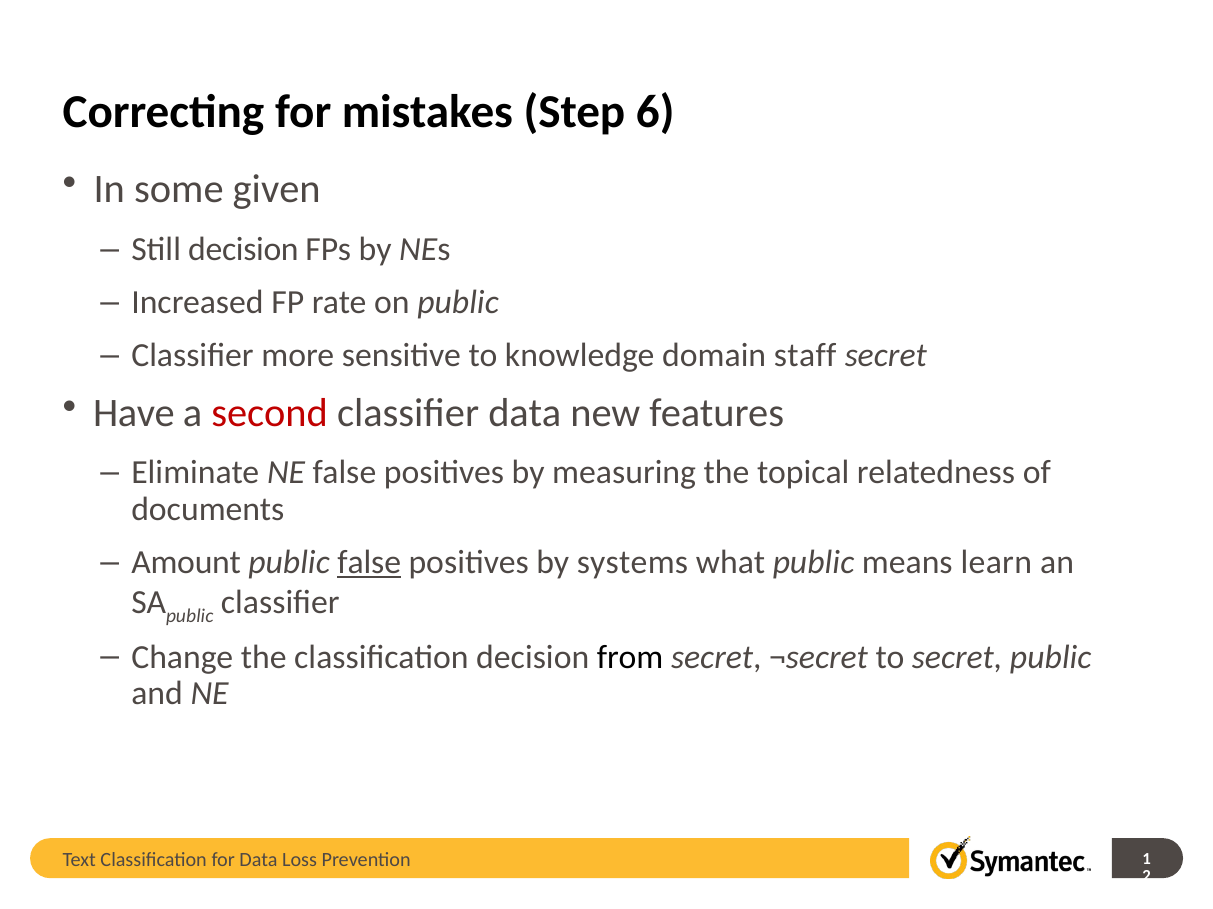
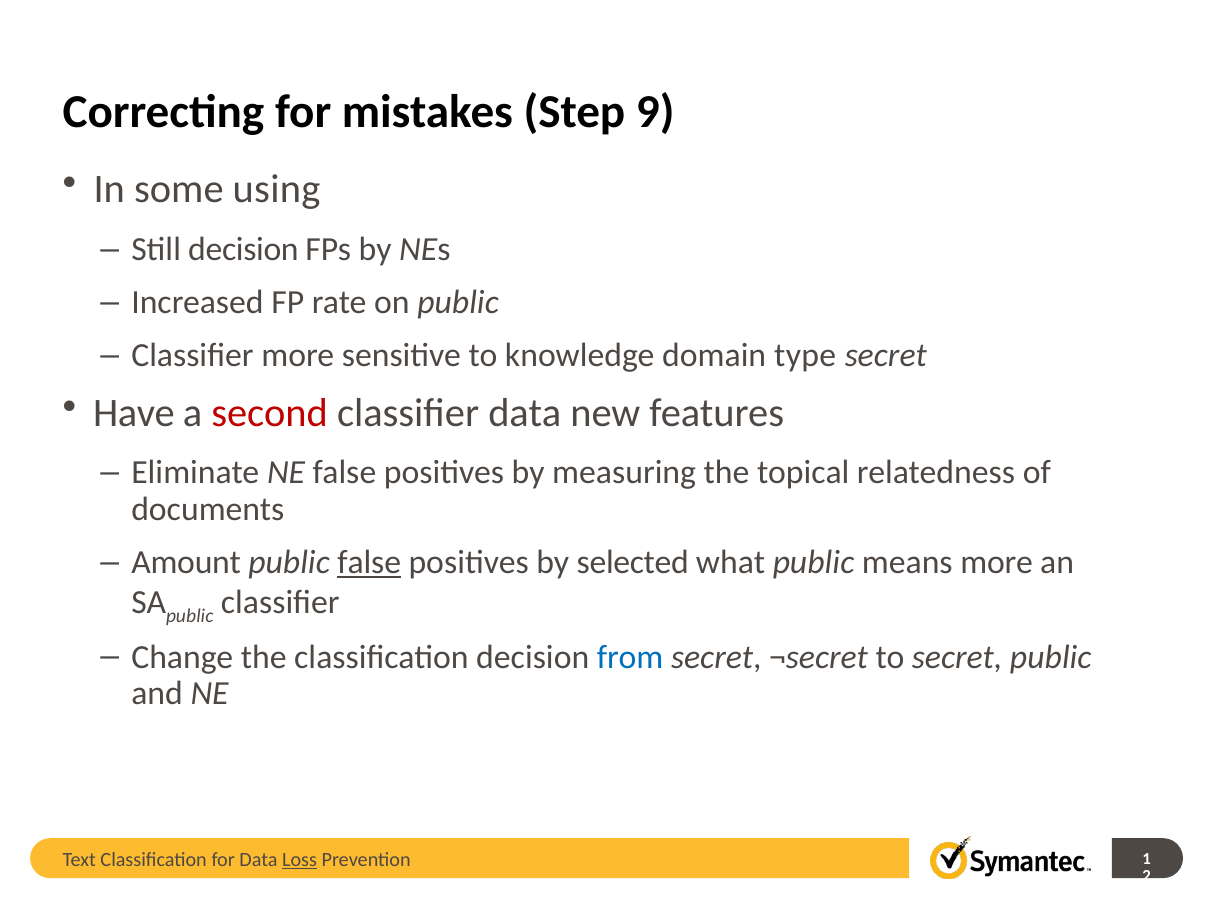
6: 6 -> 9 (655, 112)
given: given -> using (277, 189)
staff: staff -> type (805, 356)
systems: systems -> selected (633, 563)
means learn: learn -> more (997, 563)
from colour: black -> blue (630, 658)
Loss underline: none -> present (299, 860)
